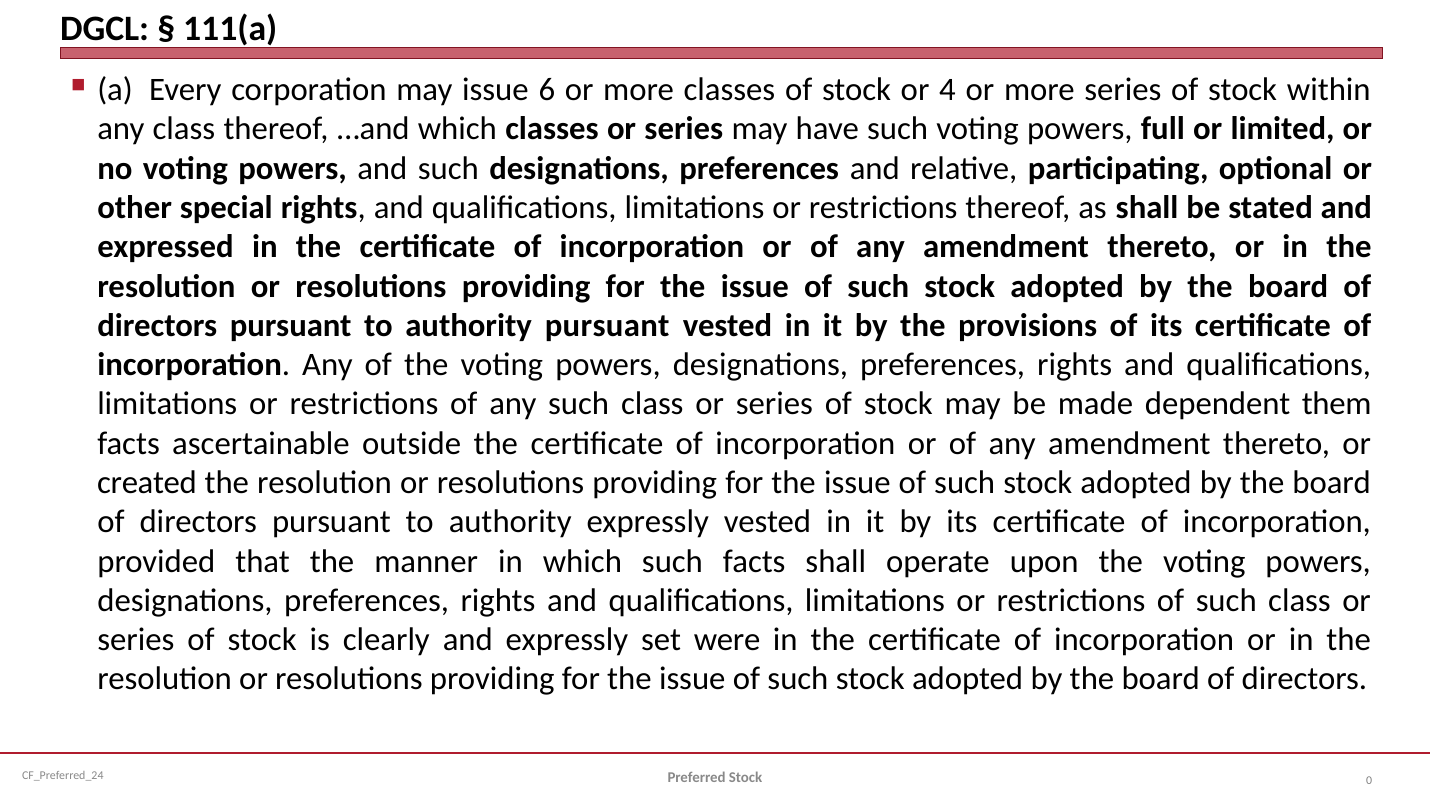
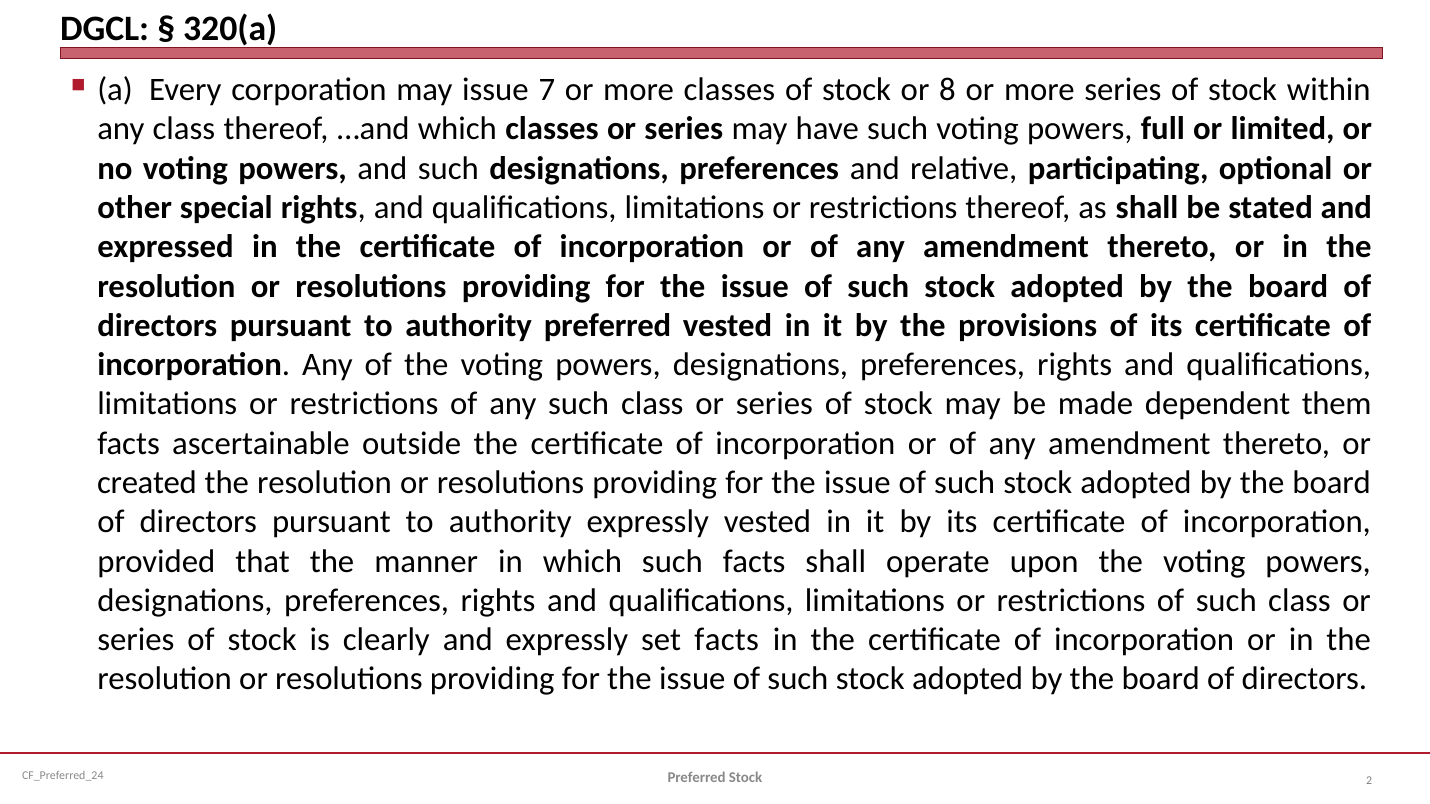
111(a: 111(a -> 320(a (230, 29)
6: 6 -> 7 (547, 90)
4: 4 -> 8 (947, 90)
authority pursuant: pursuant -> preferred (607, 326)
set were: were -> facts (727, 640)
0: 0 -> 2 (1369, 781)
